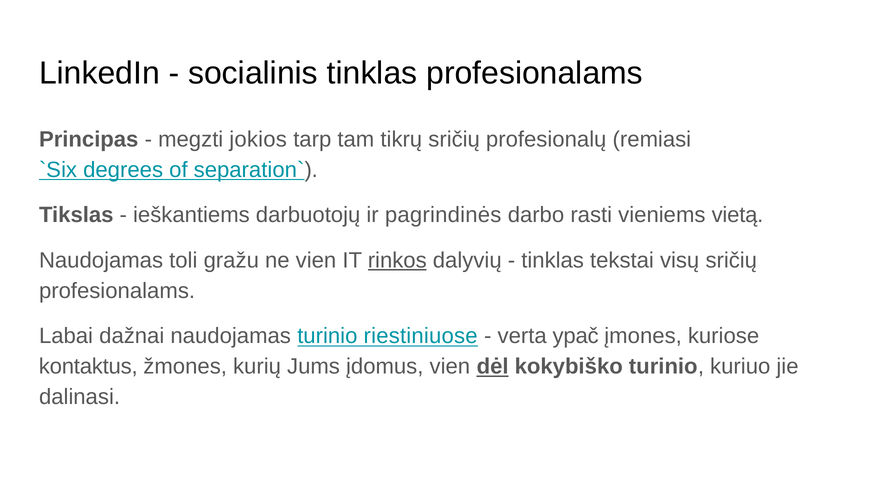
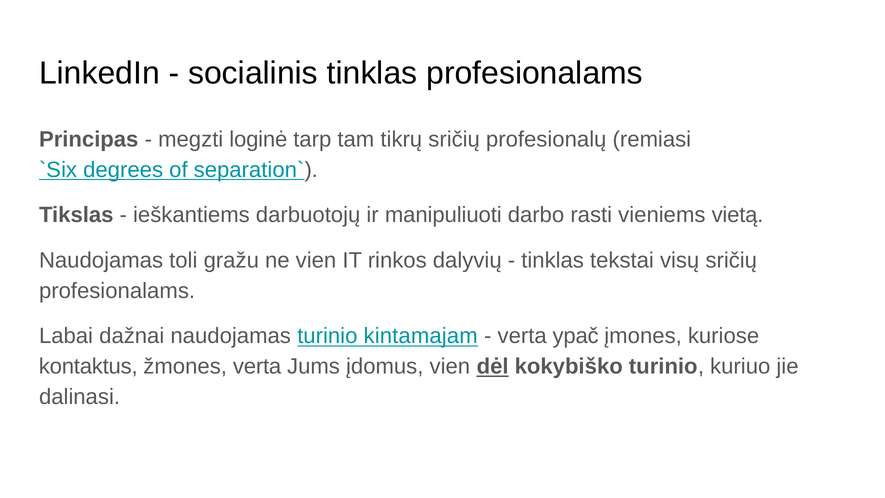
jokios: jokios -> loginė (258, 139)
pagrindinės: pagrindinės -> manipuliuoti (443, 215)
rinkos underline: present -> none (397, 260)
riestiniuose: riestiniuose -> kintamajam (421, 336)
žmones kurių: kurių -> verta (257, 367)
